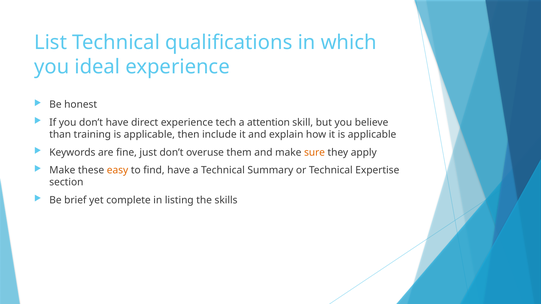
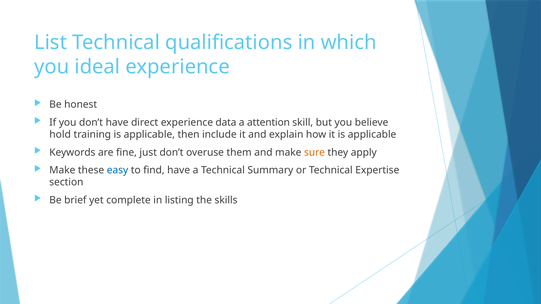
tech: tech -> data (226, 123)
than: than -> hold (60, 135)
easy colour: orange -> blue (118, 170)
